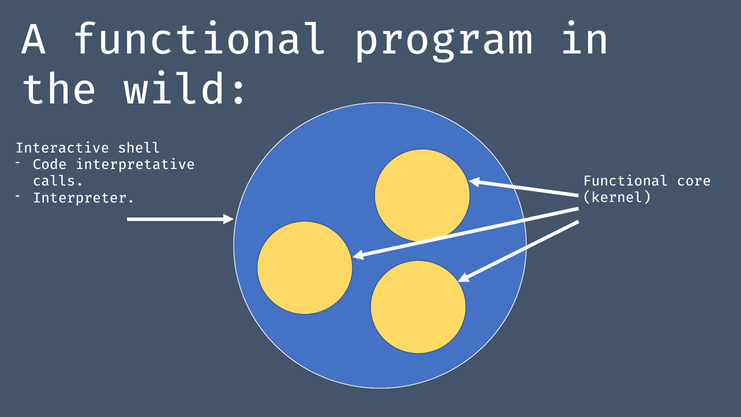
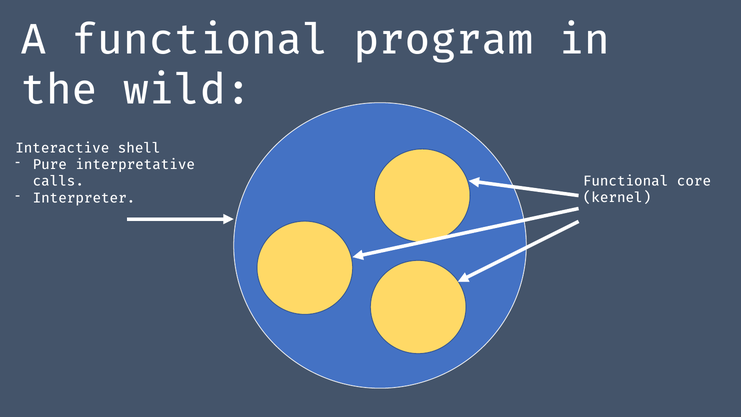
Code: Code -> Pure (50, 165)
